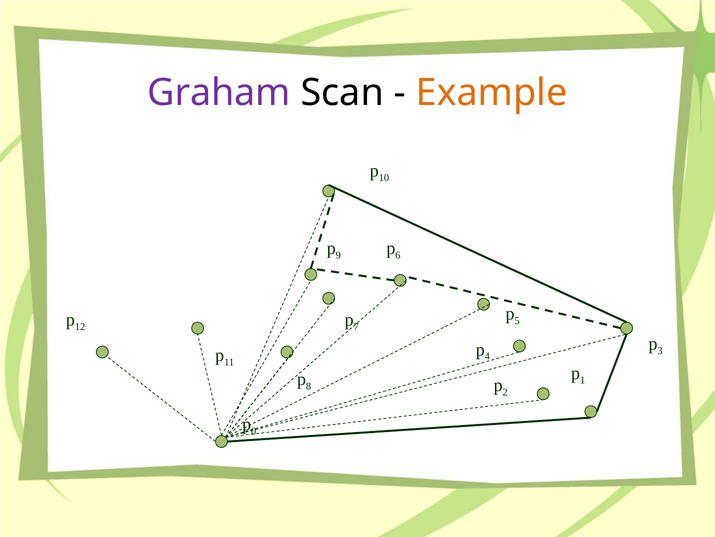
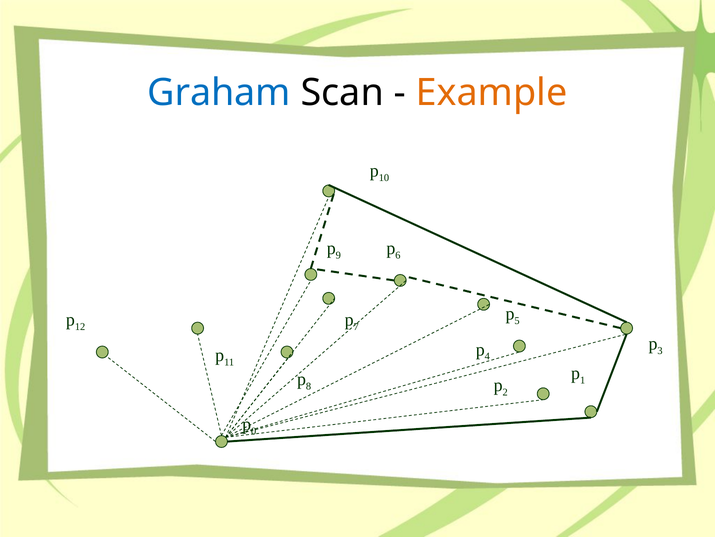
Graham colour: purple -> blue (219, 93)
